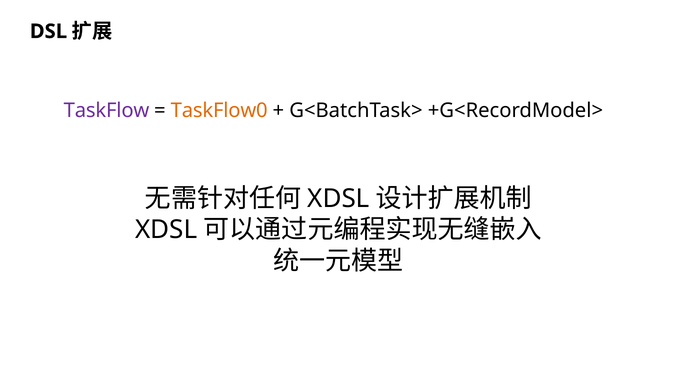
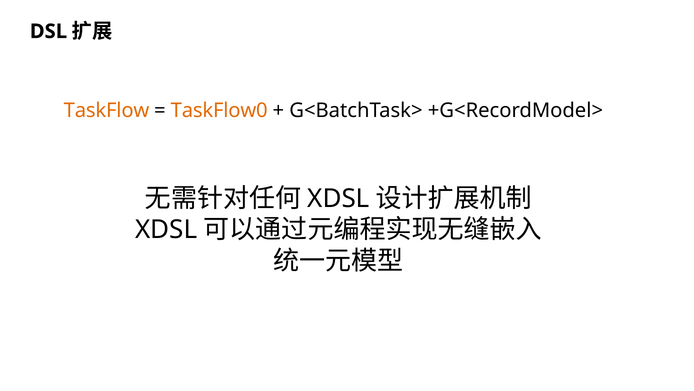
TaskFlow colour: purple -> orange (107, 111)
